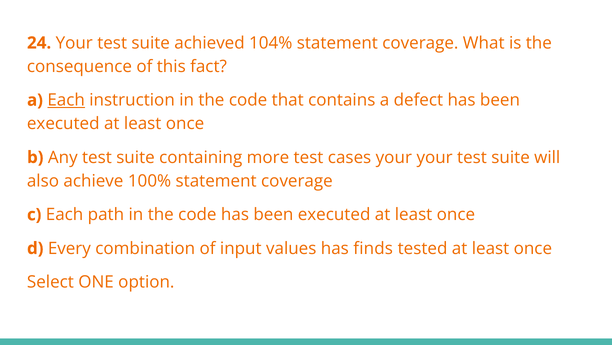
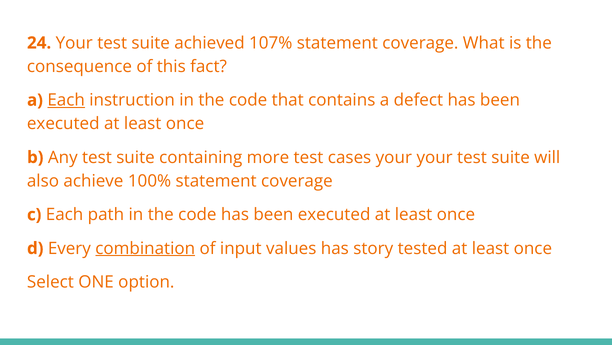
104%: 104% -> 107% (271, 43)
combination underline: none -> present (145, 248)
finds: finds -> story (373, 248)
